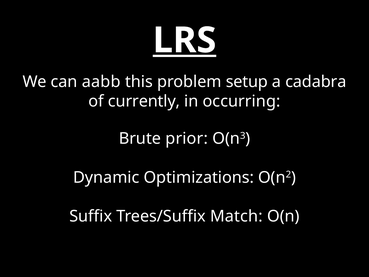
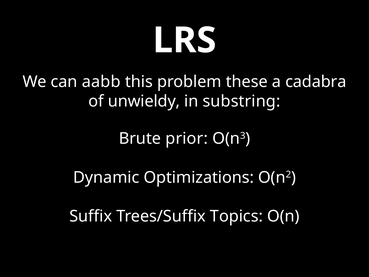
LRS underline: present -> none (185, 40)
setup: setup -> these (247, 82)
currently: currently -> unwieldy (144, 101)
occurring: occurring -> substring (241, 101)
Match: Match -> Topics (236, 216)
